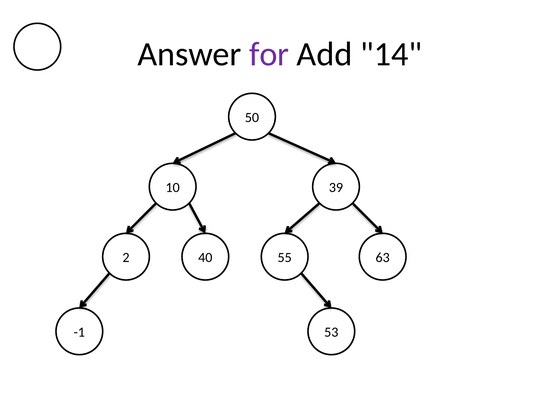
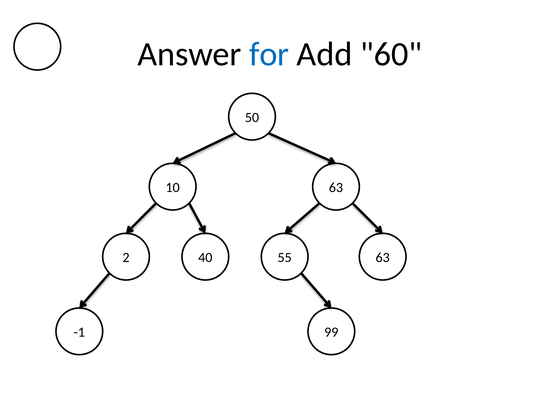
for colour: purple -> blue (269, 54)
14: 14 -> 60 (391, 54)
10 39: 39 -> 63 (336, 188)
53: 53 -> 99 (331, 332)
